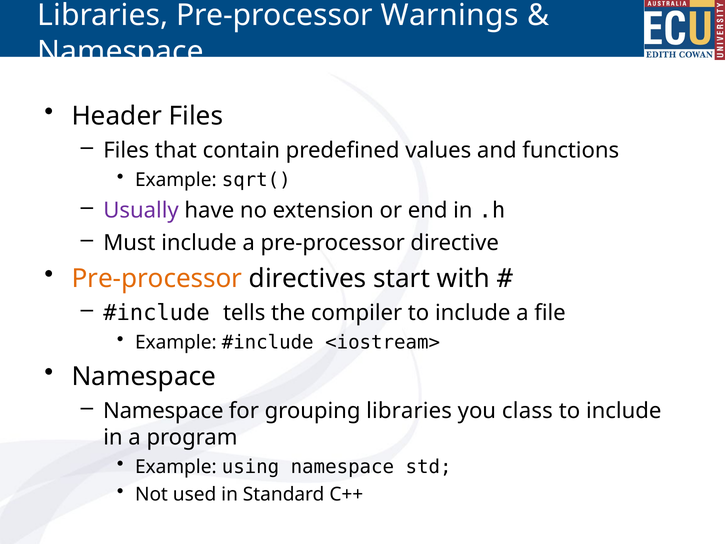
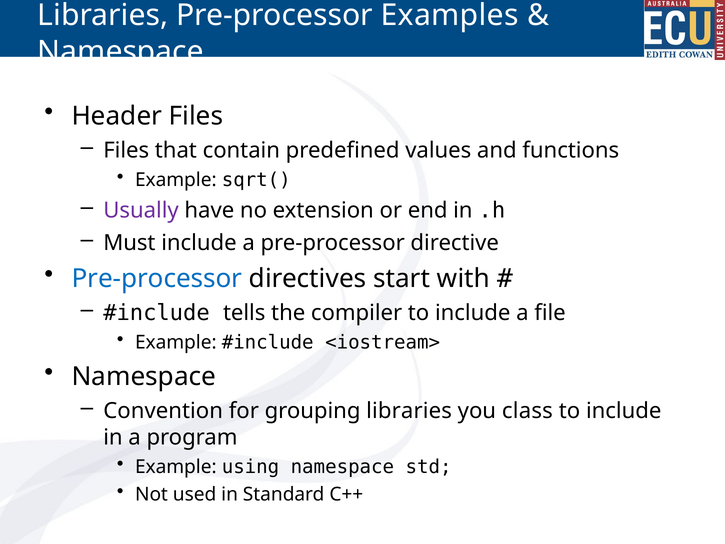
Warnings: Warnings -> Examples (450, 15)
Pre-processor colour: orange -> blue (157, 278)
Namespace: Namespace -> Convention (163, 411)
